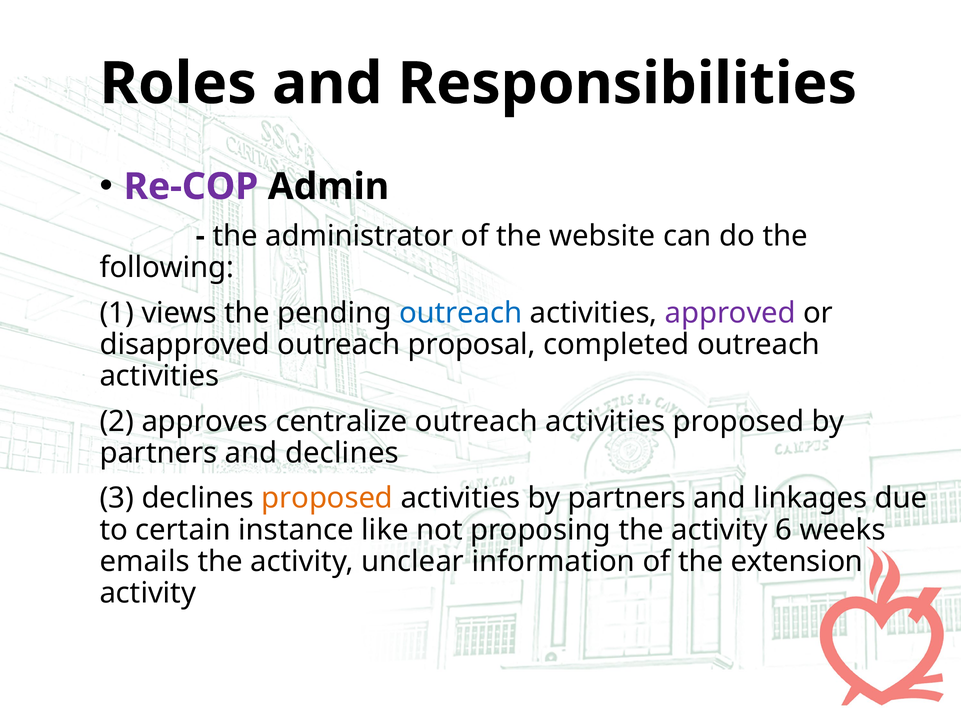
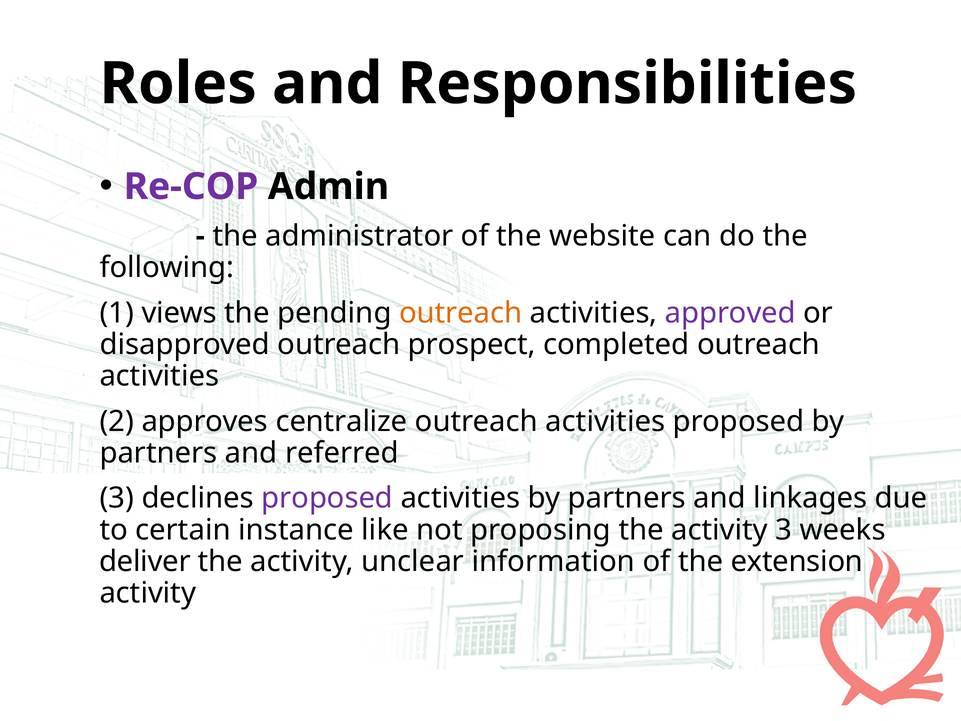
outreach colour: blue -> orange (461, 313)
proposal: proposal -> prospect (472, 344)
and declines: declines -> referred (342, 453)
proposed colour: orange -> purple (327, 498)
activity 6: 6 -> 3 (784, 530)
emails: emails -> deliver (145, 561)
